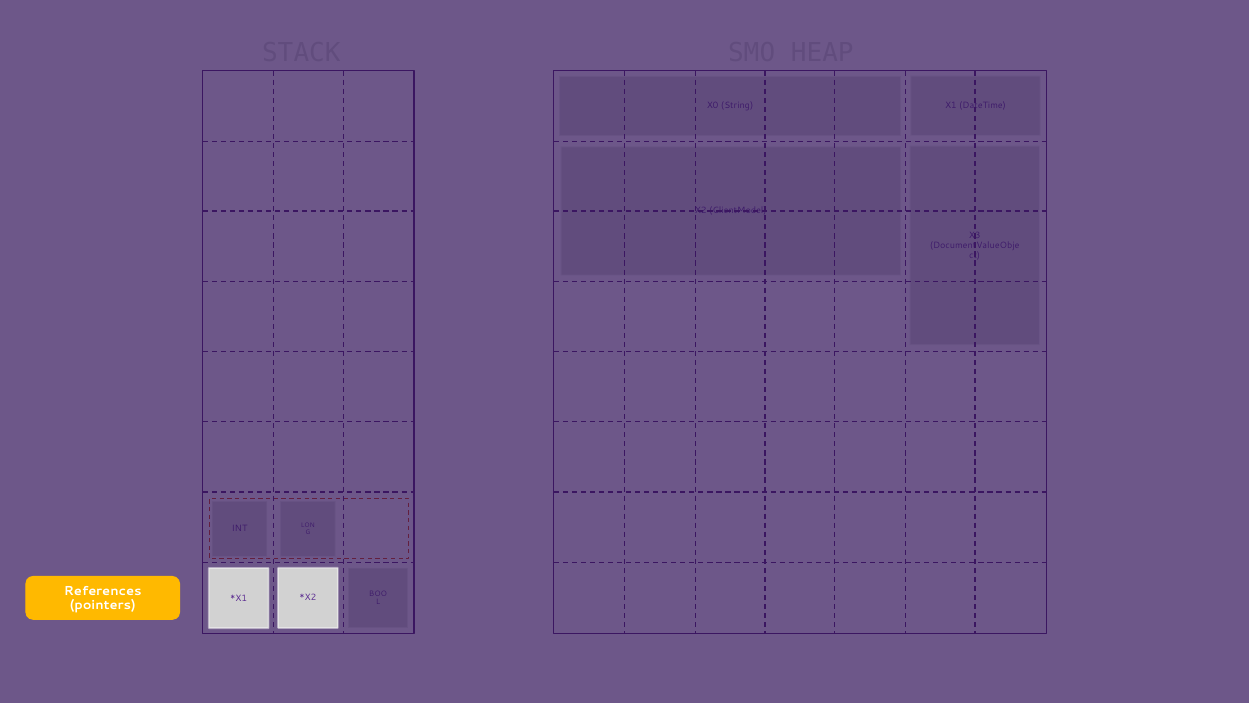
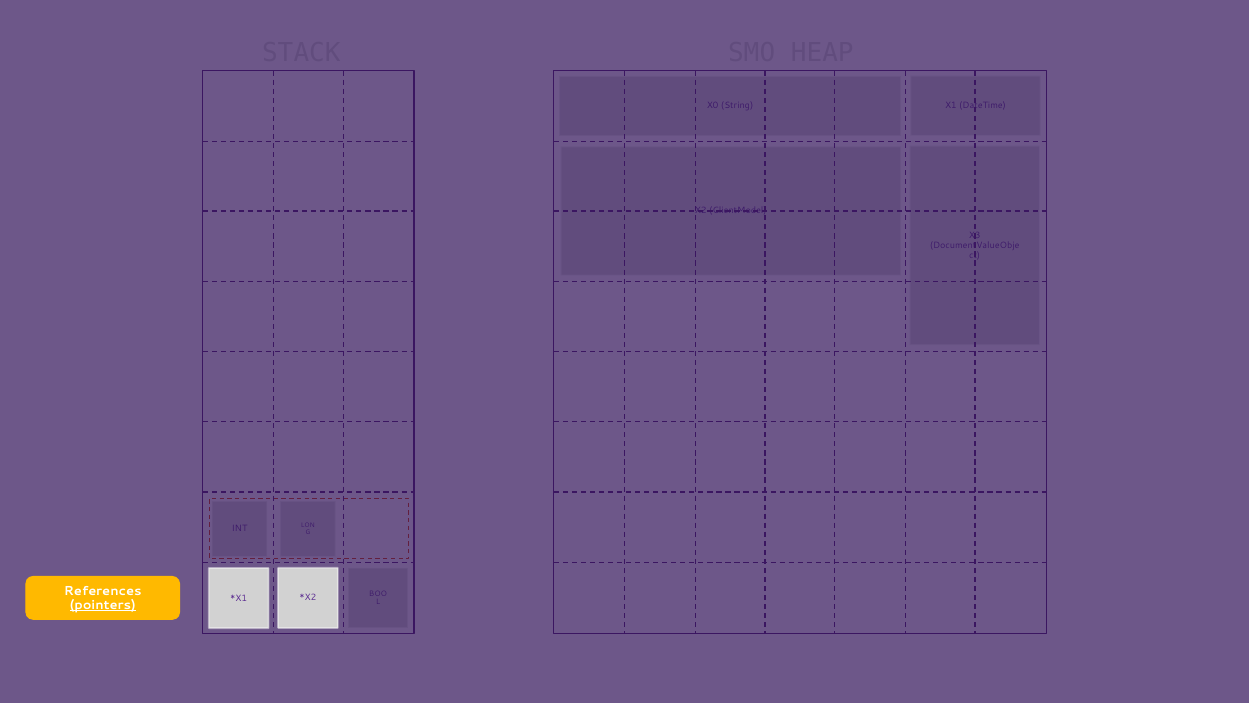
pointers underline: none -> present (103, 604)
